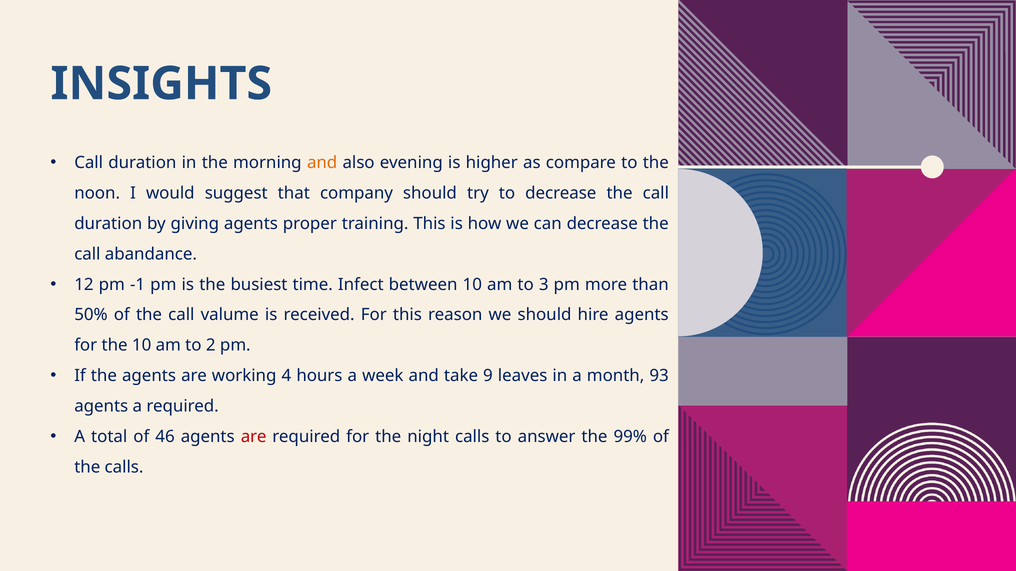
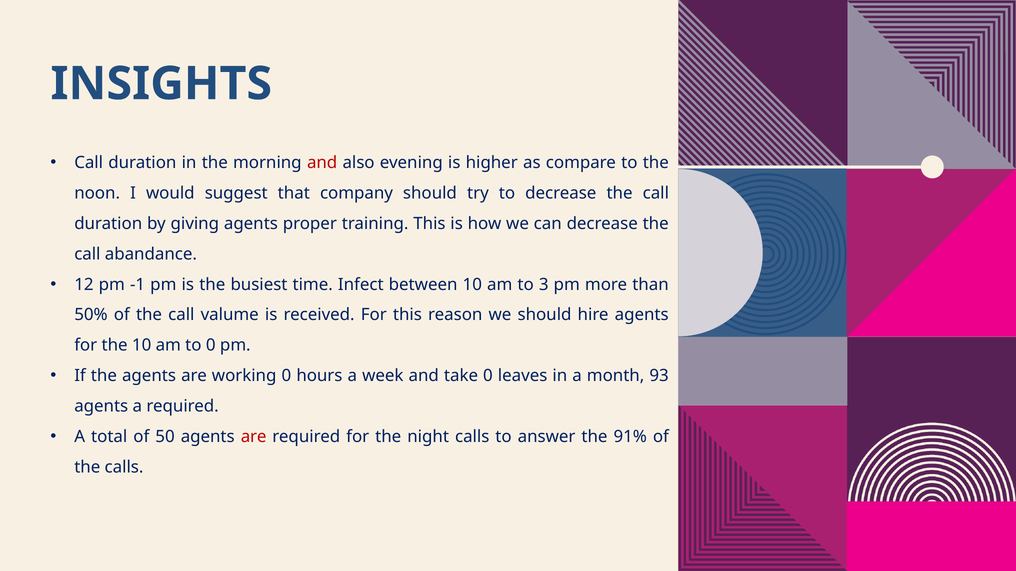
and colour: orange -> red (322, 163)
to 2: 2 -> 0 (211, 346)
working 4: 4 -> 0 (286, 376)
take 9: 9 -> 0 (488, 376)
46: 46 -> 50 (165, 437)
99%: 99% -> 91% (630, 437)
